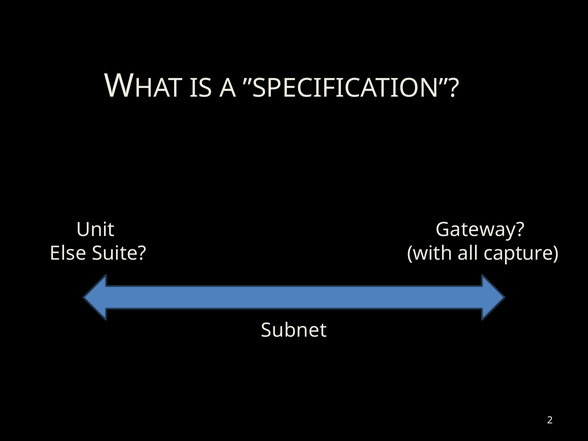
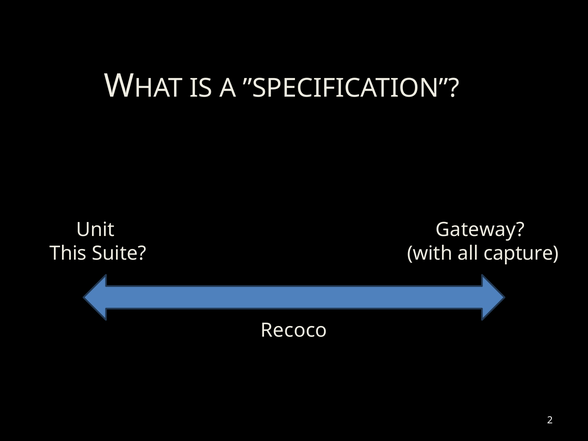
Else: Else -> This (68, 253)
Subnet: Subnet -> Recoco (294, 330)
